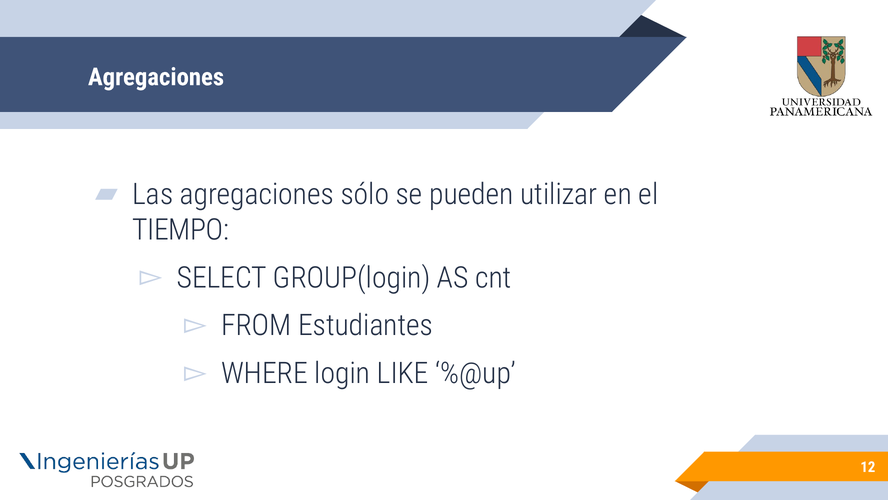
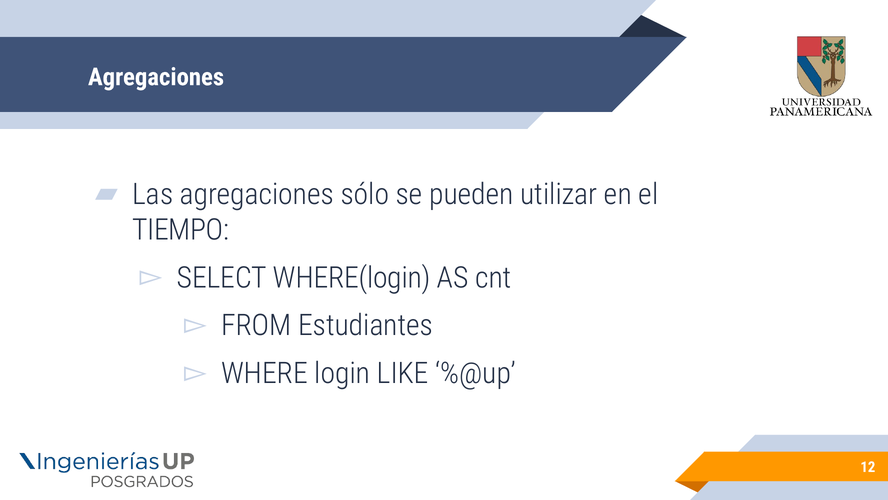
GROUP(login: GROUP(login -> WHERE(login (352, 278)
